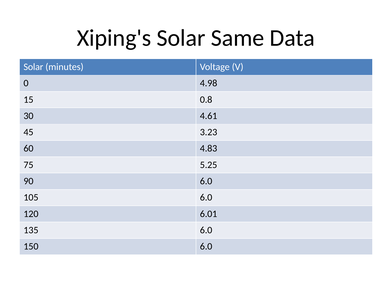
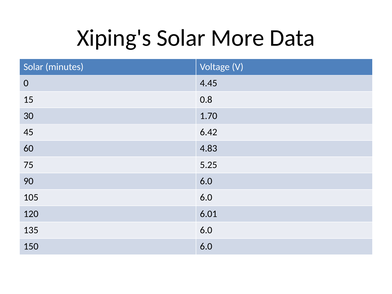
Same: Same -> More (238, 38)
4.98: 4.98 -> 4.45 (209, 83)
4.61: 4.61 -> 1.70 (209, 116)
3.23: 3.23 -> 6.42 (209, 132)
